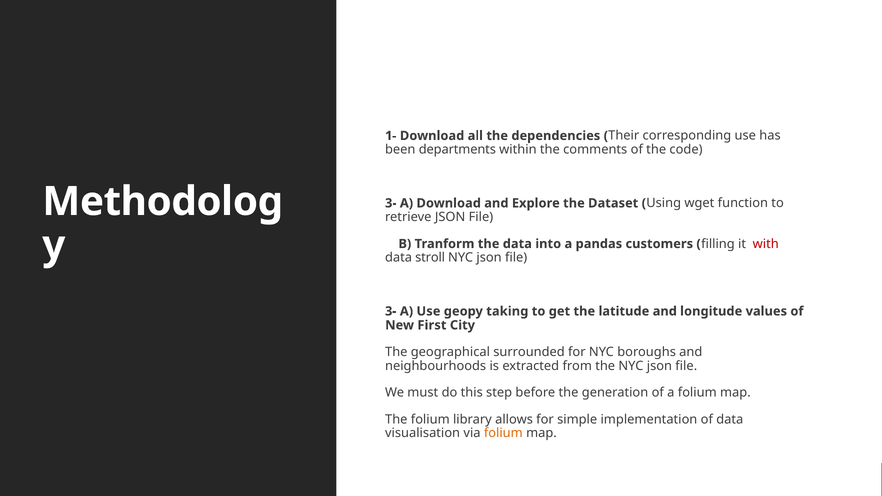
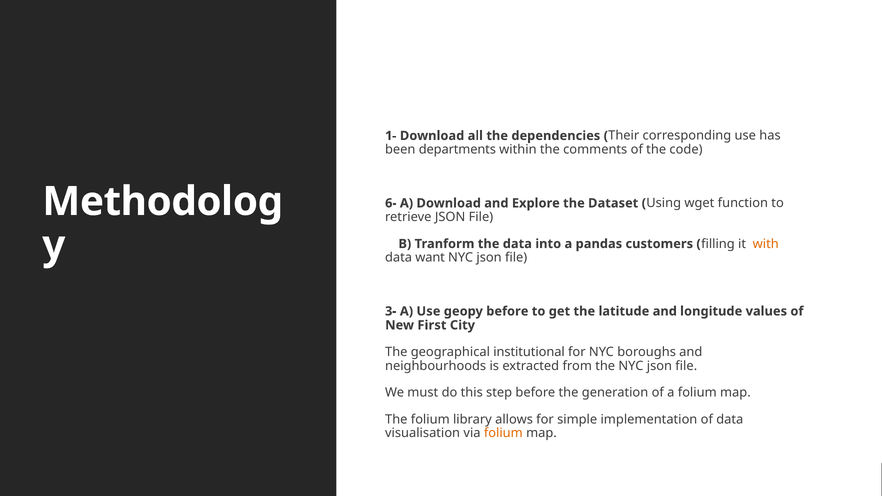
3-: 3- -> 6- (391, 203)
with colour: red -> orange (766, 244)
stroll: stroll -> want (430, 258)
geopy taking: taking -> before (507, 311)
surrounded: surrounded -> institutional (529, 352)
